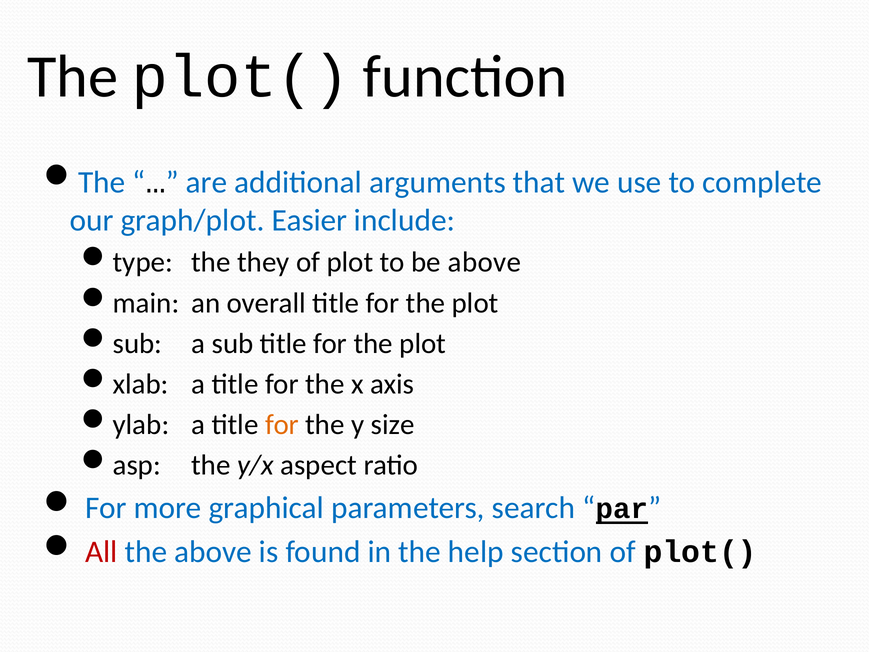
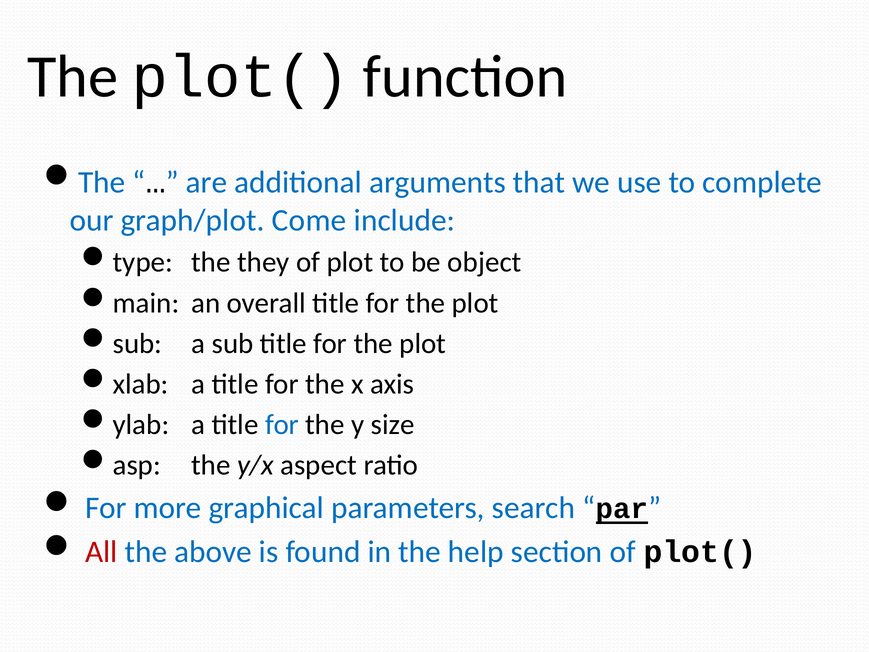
Easier: Easier -> Come (309, 220)
be above: above -> object (485, 262)
for colour: orange -> blue (282, 424)
